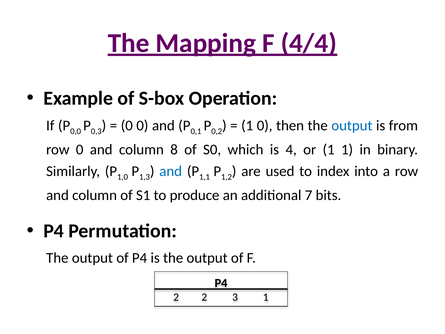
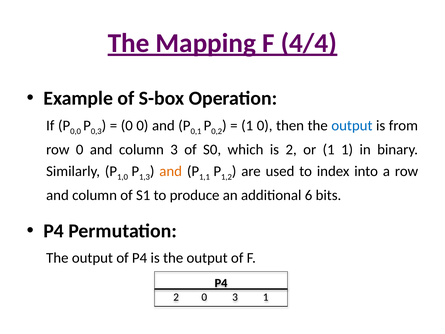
column 8: 8 -> 3 (174, 149)
is 4: 4 -> 2 (291, 149)
and colour: blue -> orange (171, 171)
7: 7 -> 6 (309, 195)
2 2: 2 -> 0 (204, 297)
